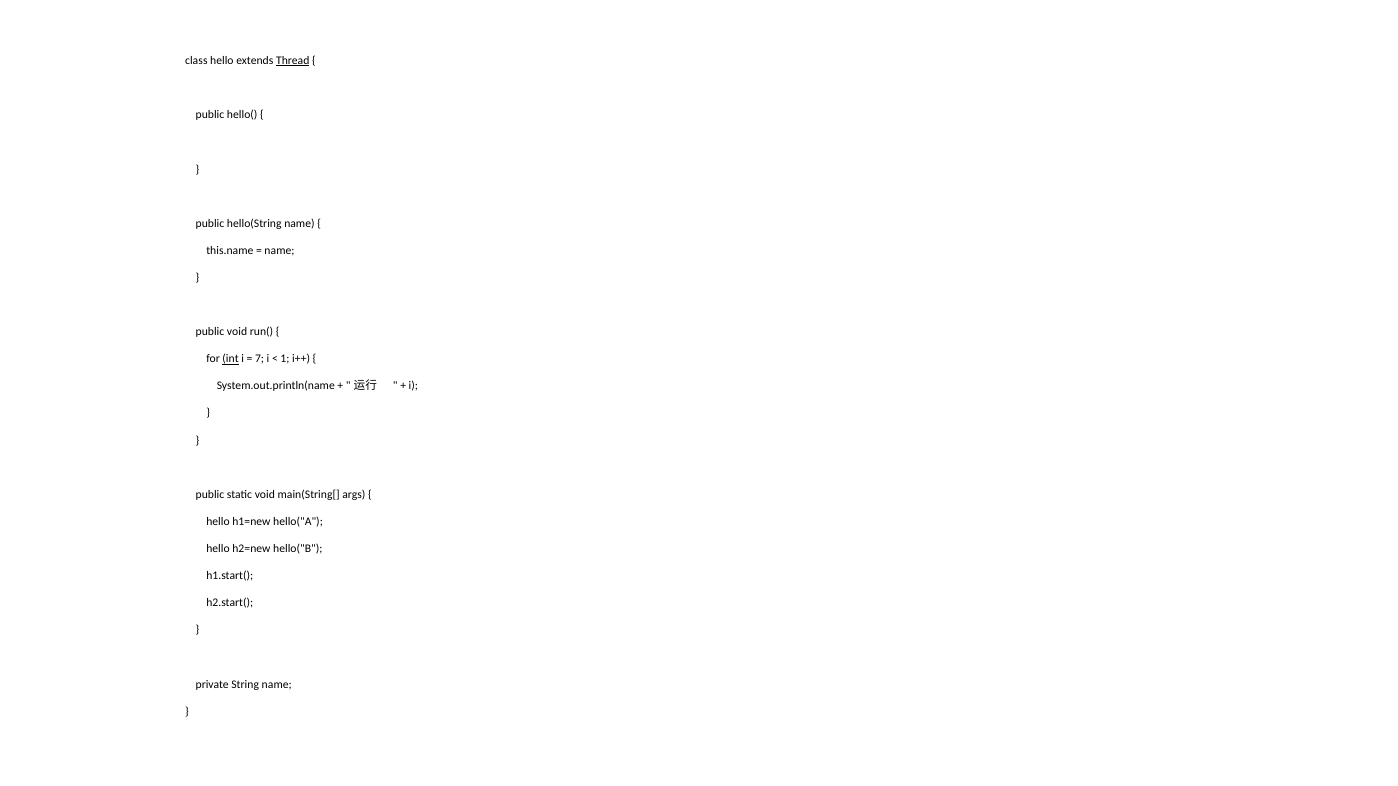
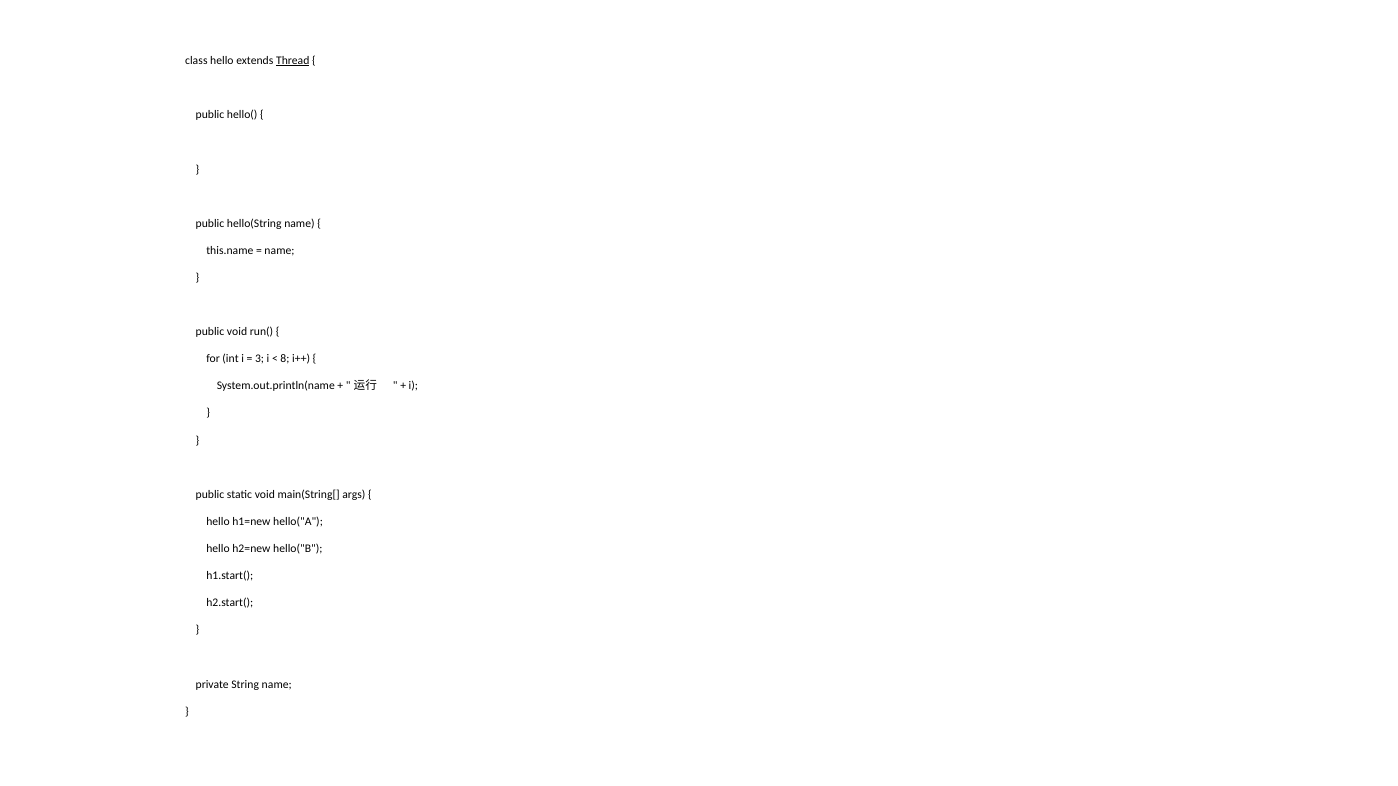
int underline: present -> none (231, 359)
7: 7 -> 3 (260, 359)
1: 1 -> 8 (285, 359)
